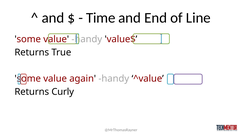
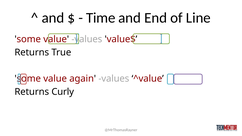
value handy: handy -> values (87, 39)
again handy: handy -> values (114, 79)
